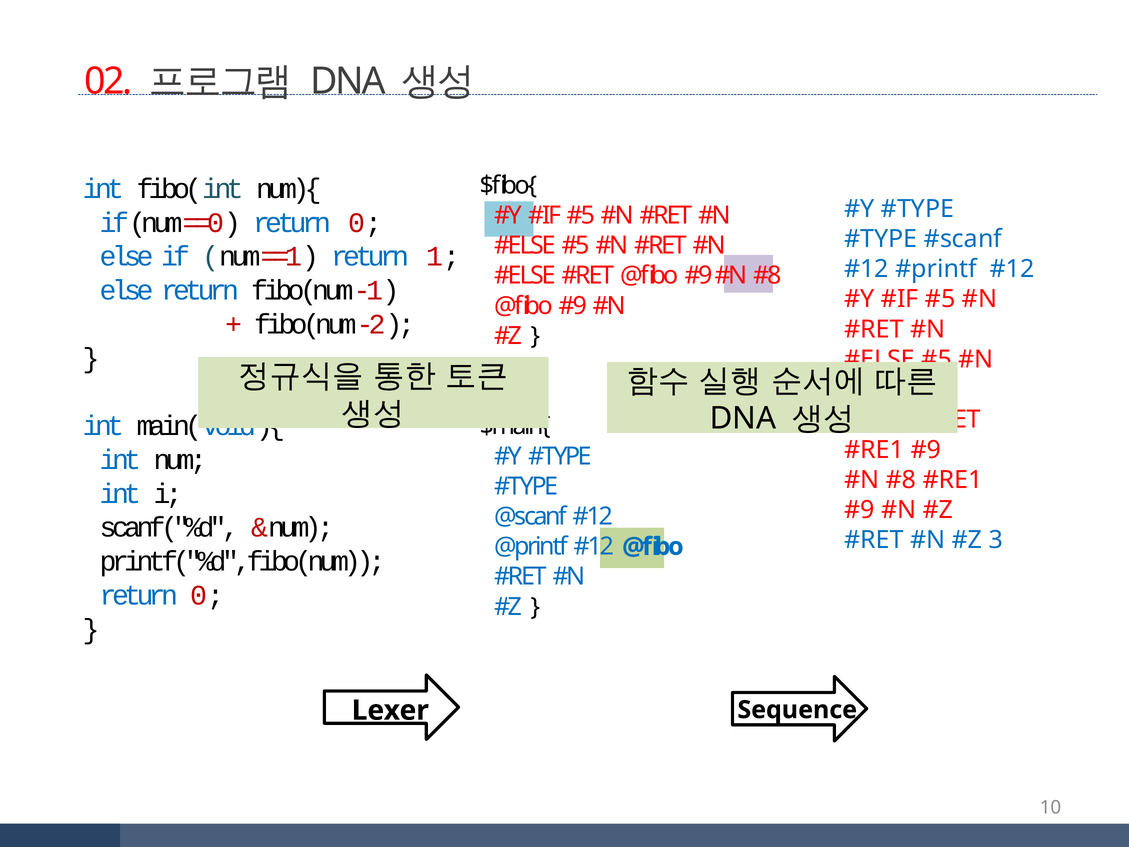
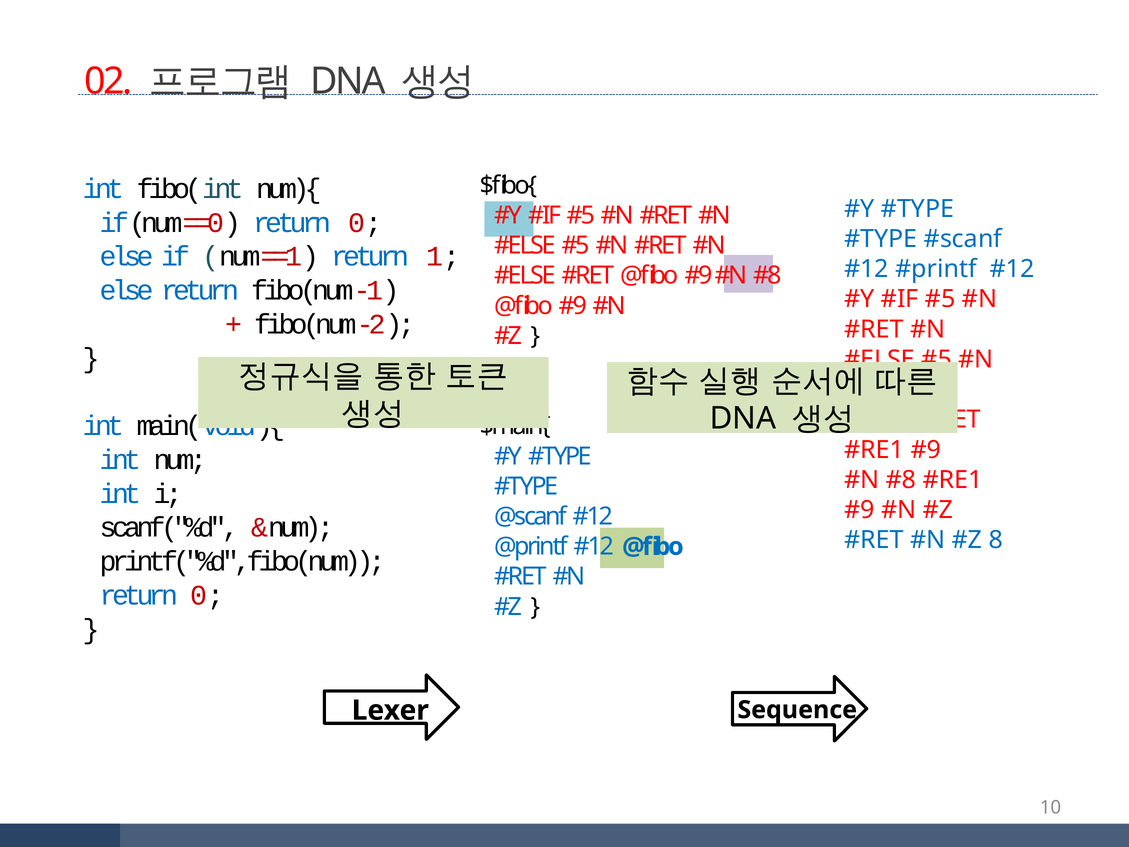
3: 3 -> 8 (996, 540)
